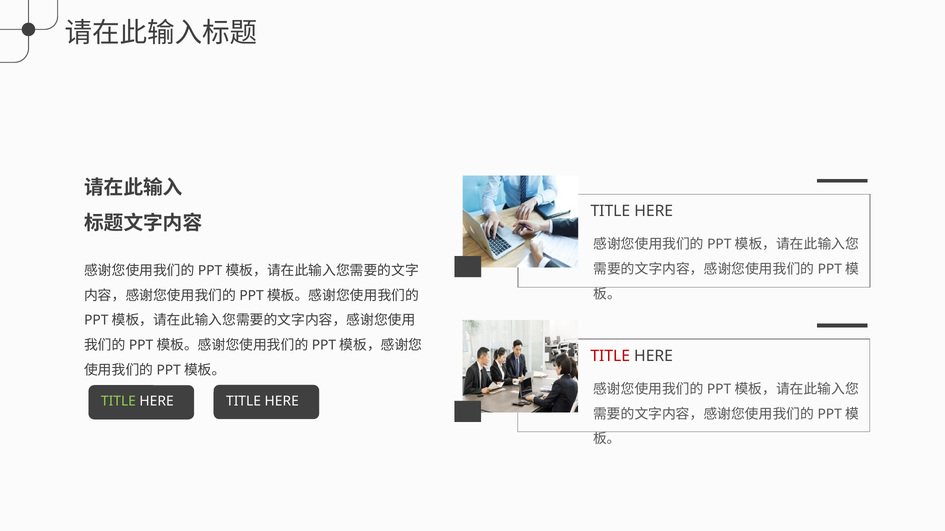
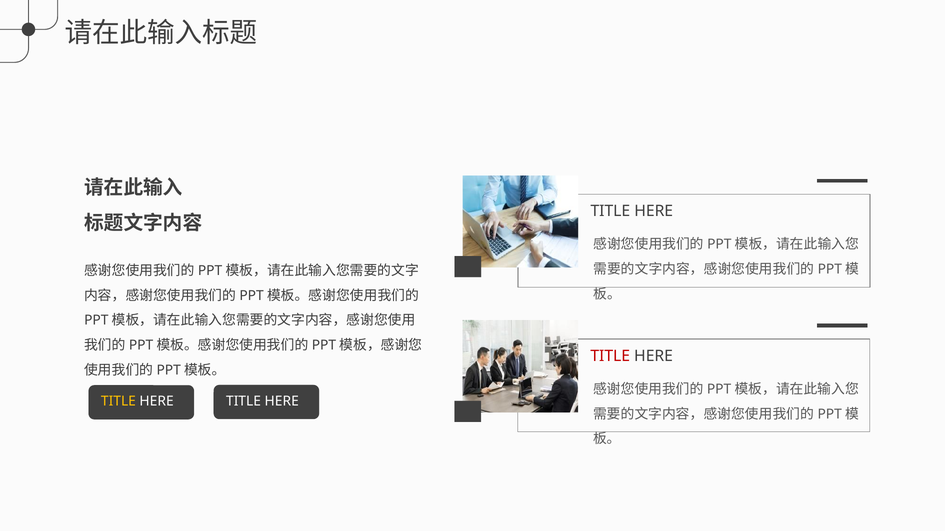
TITLE colour: light green -> yellow (118, 402)
